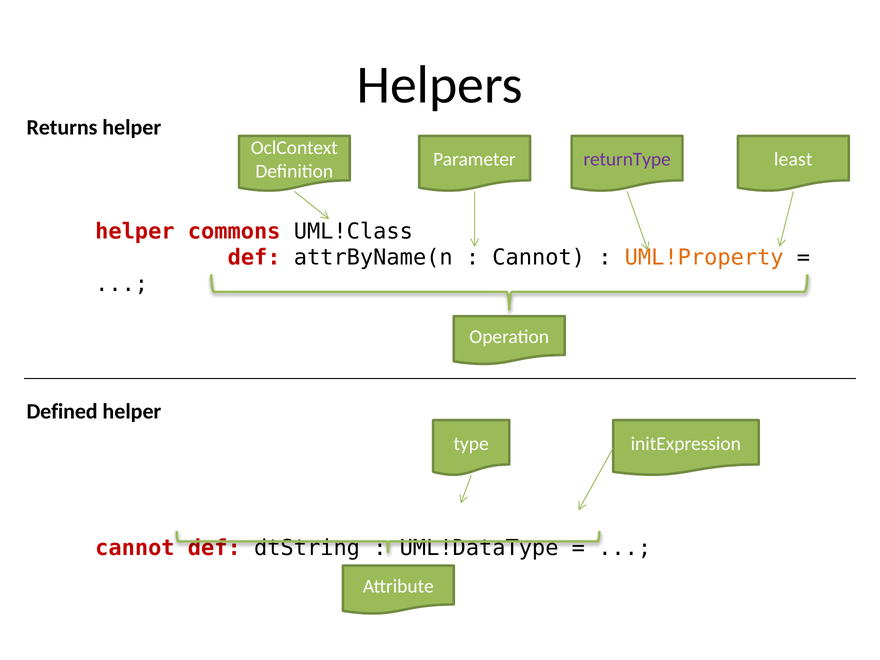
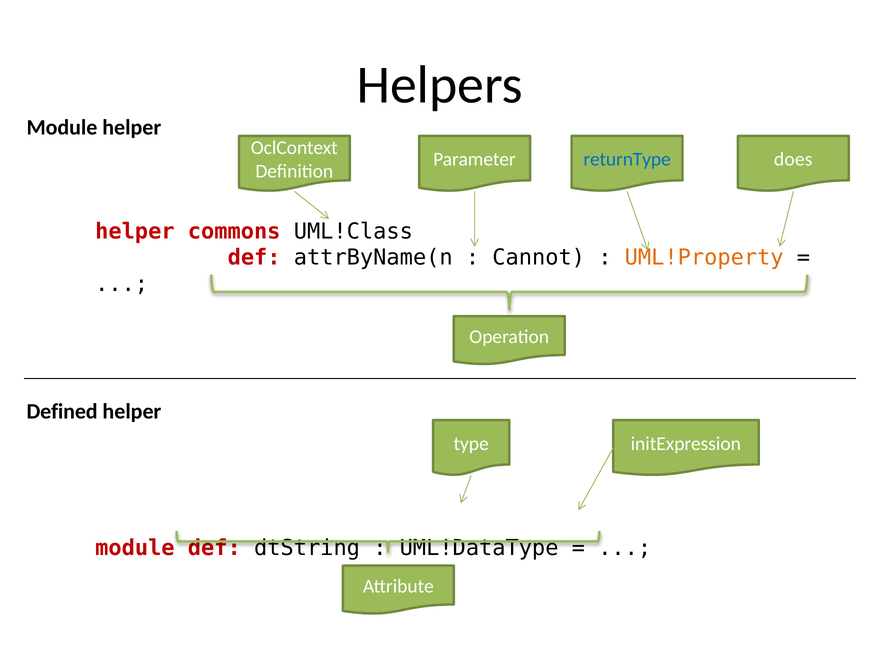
Returns: Returns -> Module (62, 127)
returnType colour: purple -> blue (627, 160)
least: least -> does (793, 160)
cannot: cannot -> module (135, 548)
